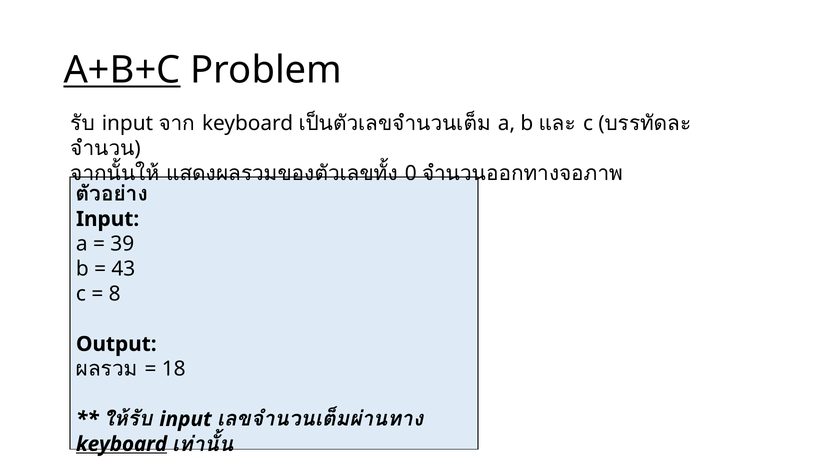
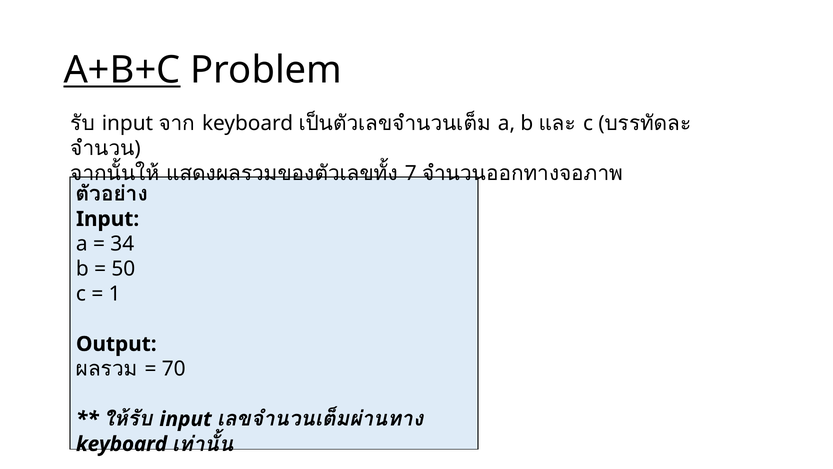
0: 0 -> 7 (411, 173)
39: 39 -> 34 (122, 244)
43: 43 -> 50 (123, 269)
8: 8 -> 1 (115, 294)
18: 18 -> 70 (174, 369)
keyboard underline: present -> none (122, 444)
